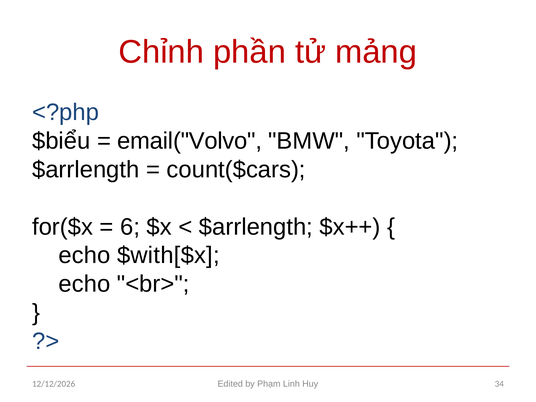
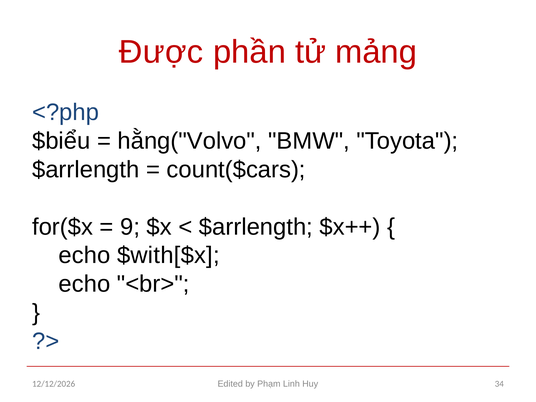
Chỉnh: Chỉnh -> Được (161, 52)
email("Volvo: email("Volvo -> hằng("Volvo (190, 141)
6: 6 -> 9 (130, 227)
